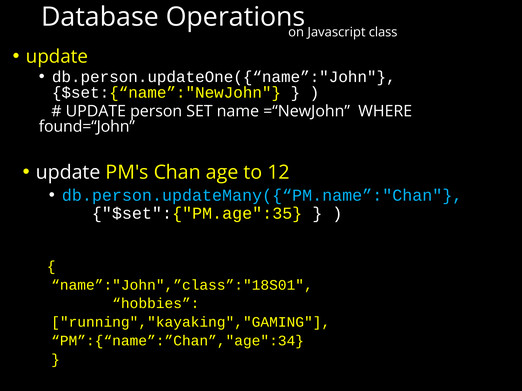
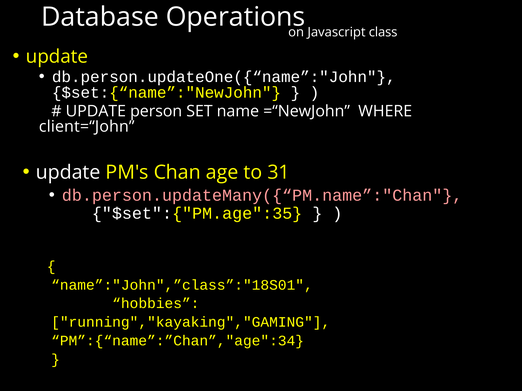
found=“John: found=“John -> client=“John (87, 127)
12: 12 -> 31 (279, 172)
db.person.updateMany({“PM.name”:"Chan colour: light blue -> pink (262, 196)
